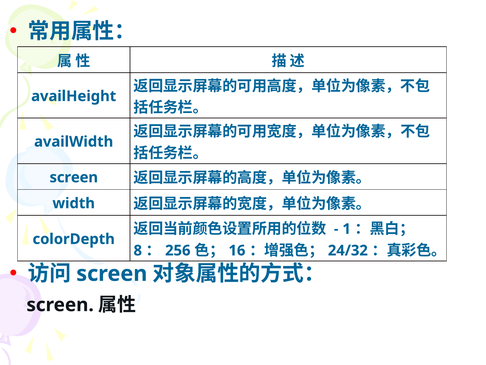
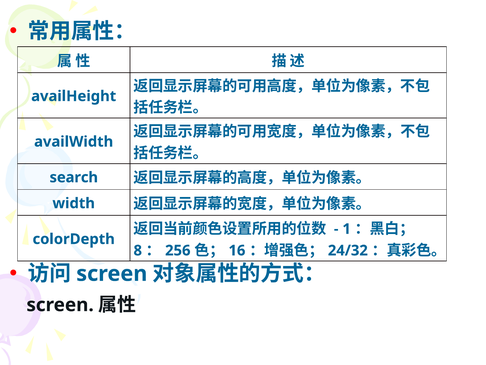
screen: screen -> search (74, 177)
